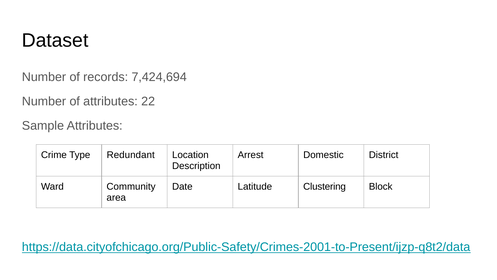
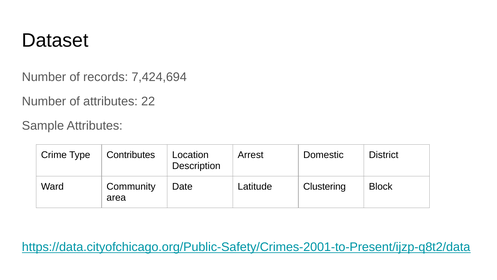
Redundant: Redundant -> Contributes (131, 155)
